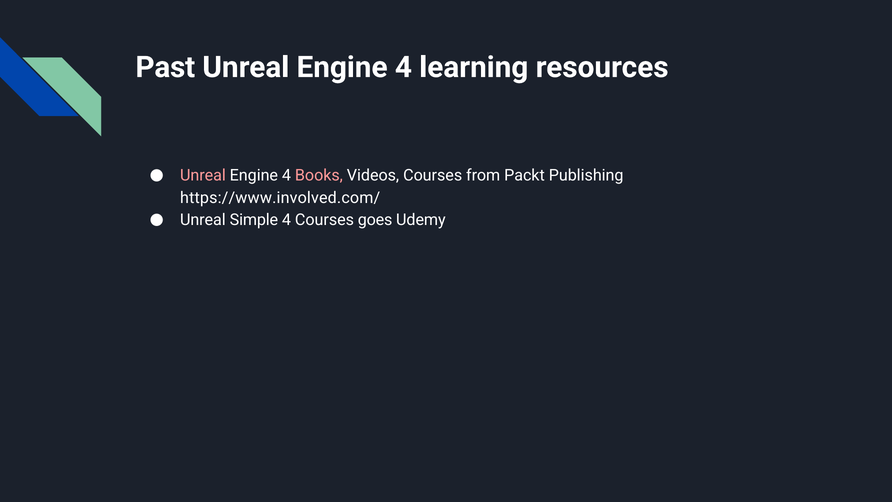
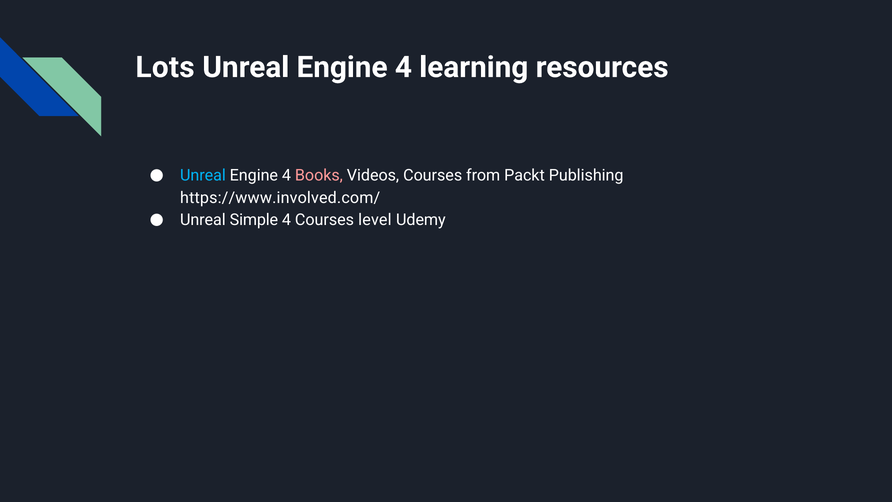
Past: Past -> Lots (165, 67)
Unreal colour: pink -> light blue (203, 175)
goes: goes -> level (375, 220)
